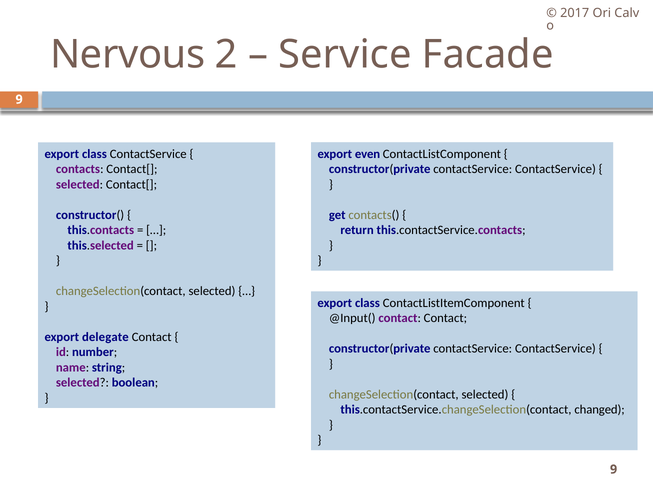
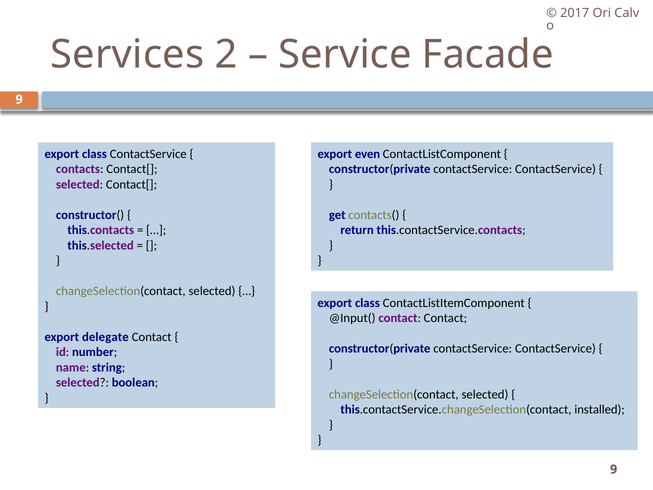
Nervous: Nervous -> Services (127, 54)
changed: changed -> installed (600, 410)
